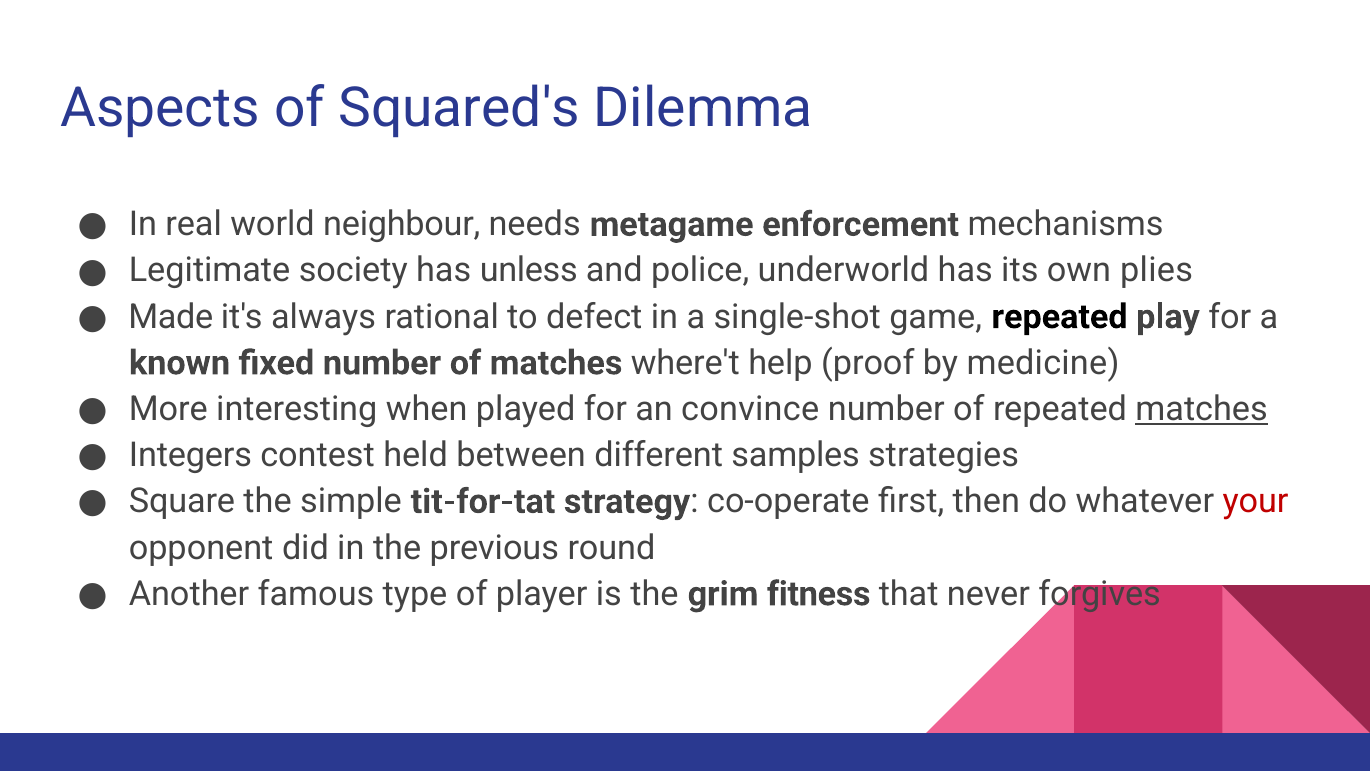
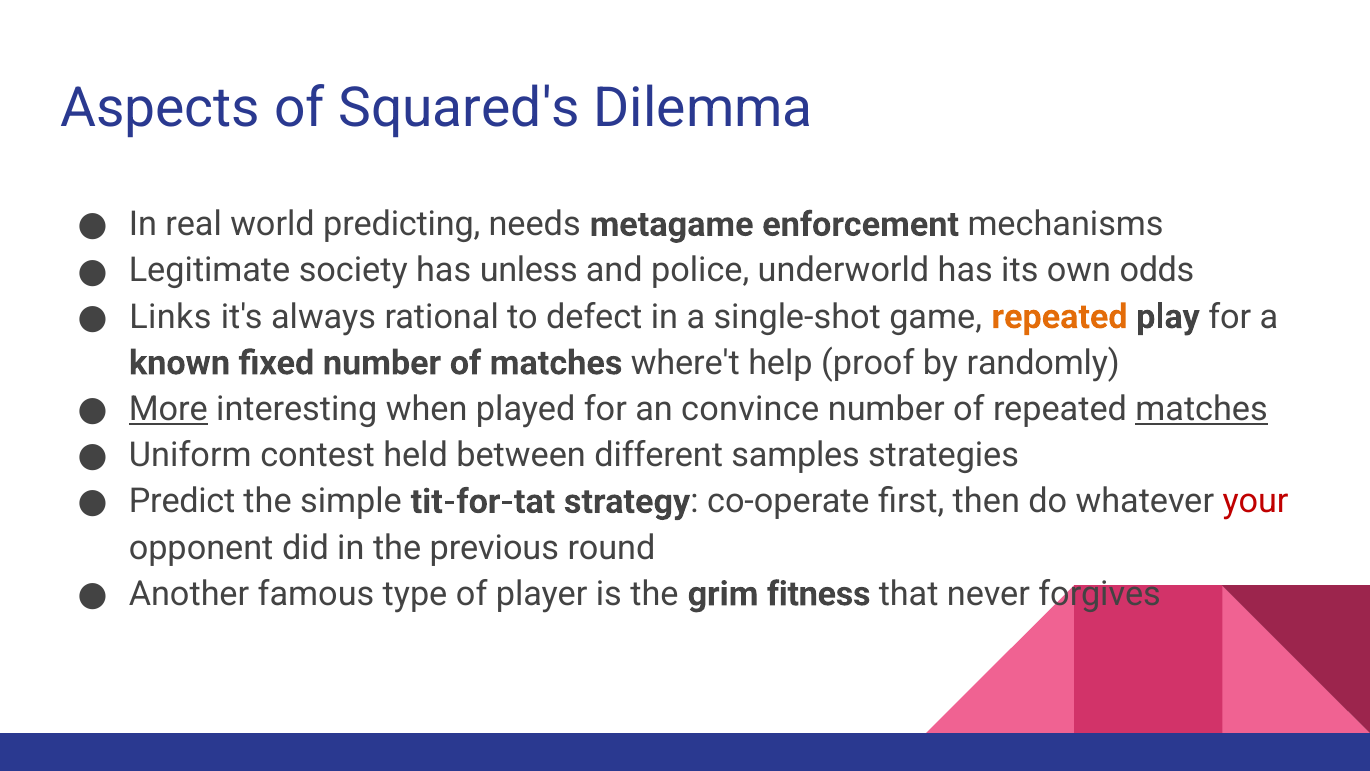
neighbour: neighbour -> predicting (402, 224)
plies: plies -> odds (1157, 271)
Made: Made -> Links (170, 317)
repeated colour: black -> orange (1060, 317)
medicine: medicine -> randomly (1043, 363)
More underline: none -> present (168, 409)
Integers: Integers -> Uniform (190, 455)
Square: Square -> Predict (182, 501)
